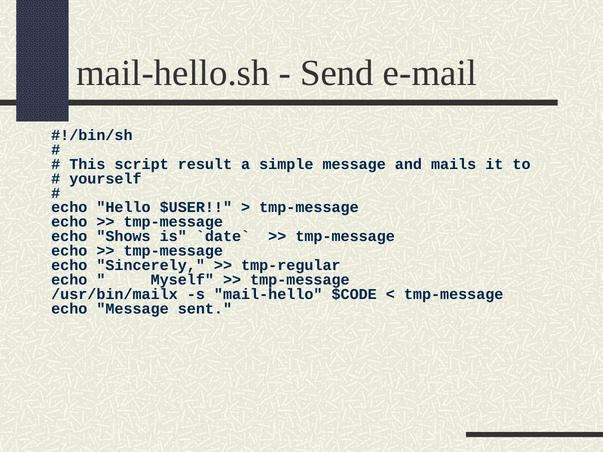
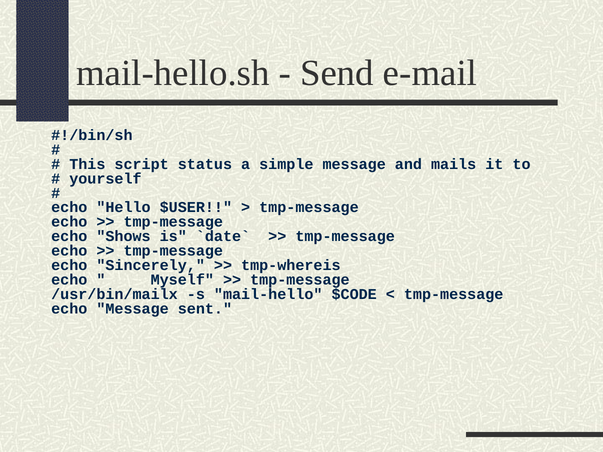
result: result -> status (205, 164)
tmp-regular: tmp-regular -> tmp-whereis (291, 266)
